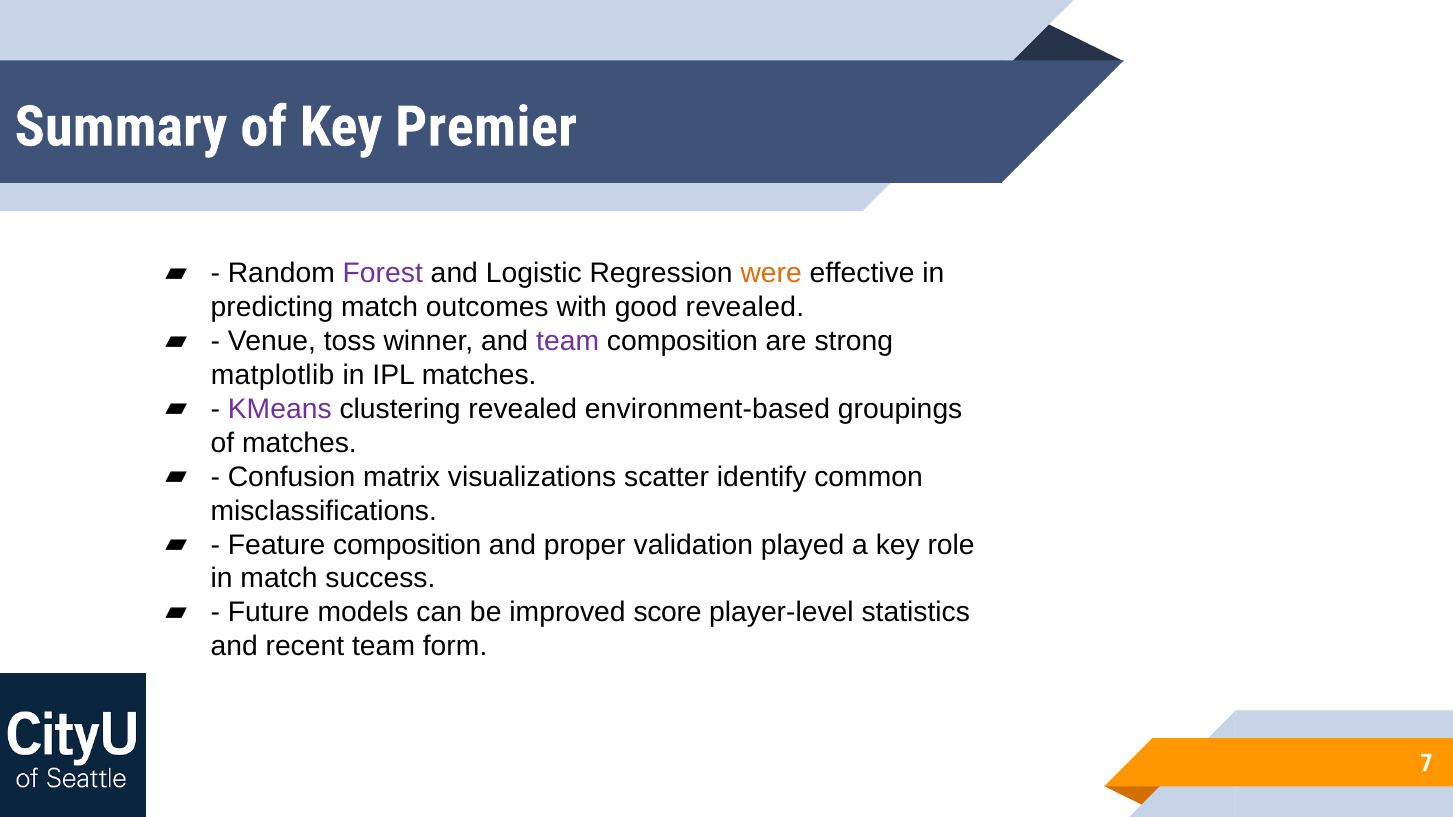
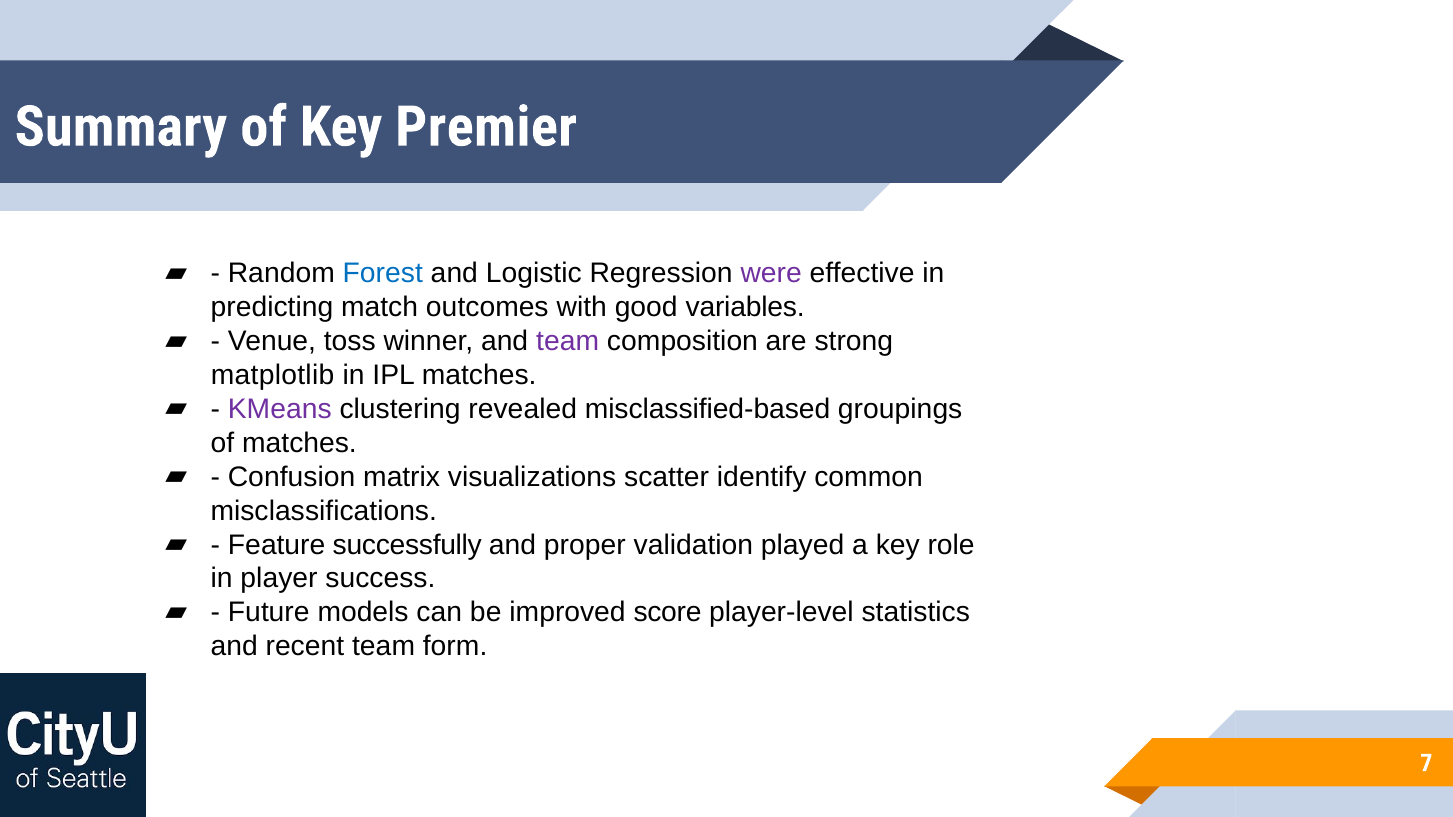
Forest colour: purple -> blue (383, 274)
were colour: orange -> purple (771, 274)
good revealed: revealed -> variables (745, 308)
environment-based: environment-based -> misclassified-based (708, 409)
Feature composition: composition -> successfully (407, 545)
in match: match -> player (279, 579)
